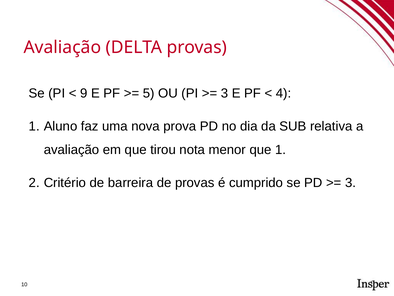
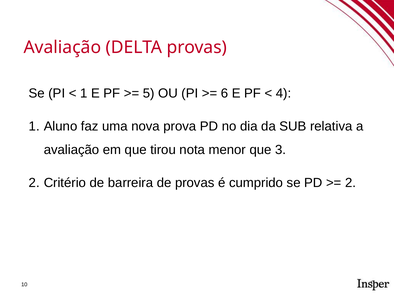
9: 9 -> 1 (84, 93)
3: 3 -> 6 (225, 93)
que 1: 1 -> 3 (281, 150)
3: 3 -> 2 (351, 183)
